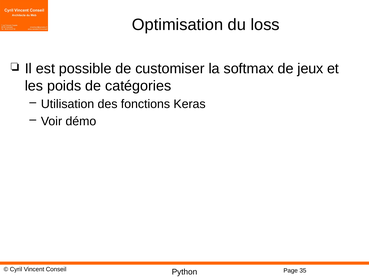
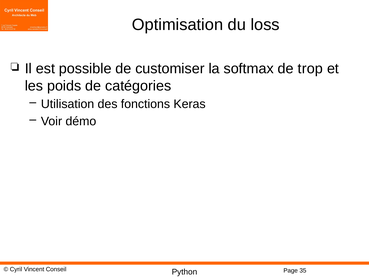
jeux: jeux -> trop (310, 68)
